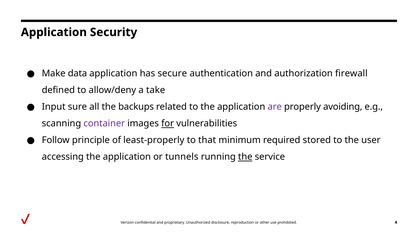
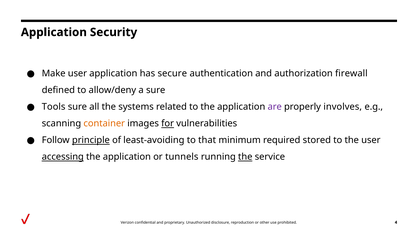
Make data: data -> user (77, 74)
a take: take -> sure (156, 90)
Input: Input -> Tools (54, 107)
backups: backups -> systems (136, 107)
avoiding: avoiding -> involves (343, 107)
container colour: purple -> orange (104, 124)
principle underline: none -> present (91, 140)
least-properly: least-properly -> least-avoiding (154, 140)
accessing underline: none -> present (63, 157)
